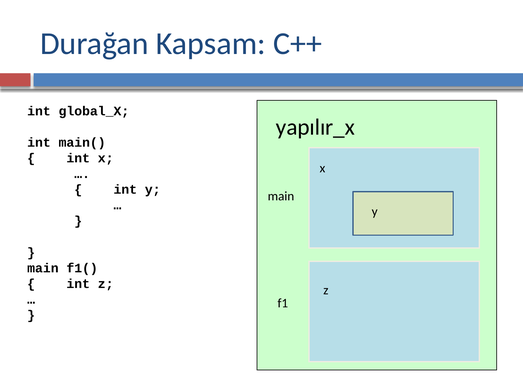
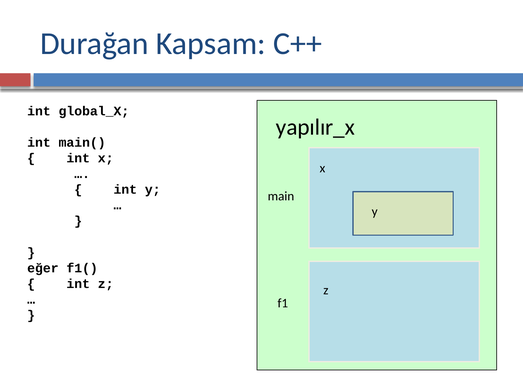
main: main -> eğer (43, 268)
